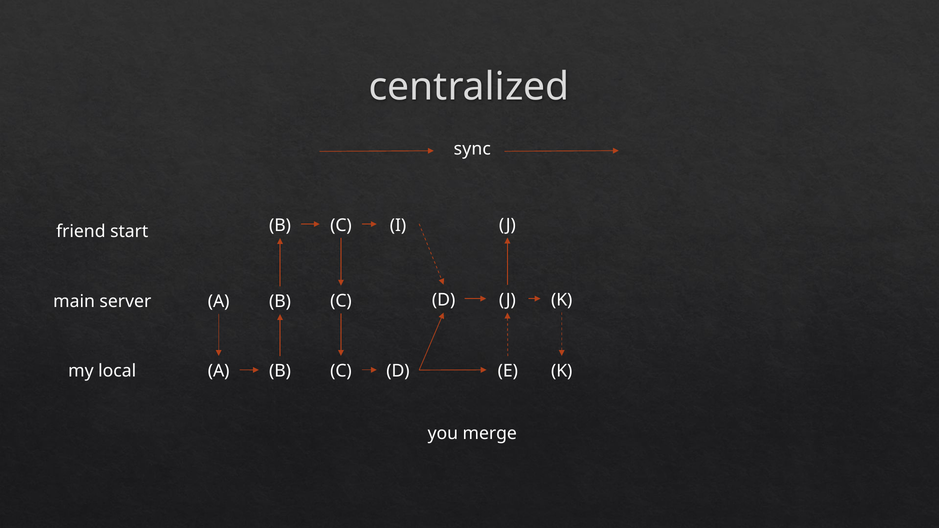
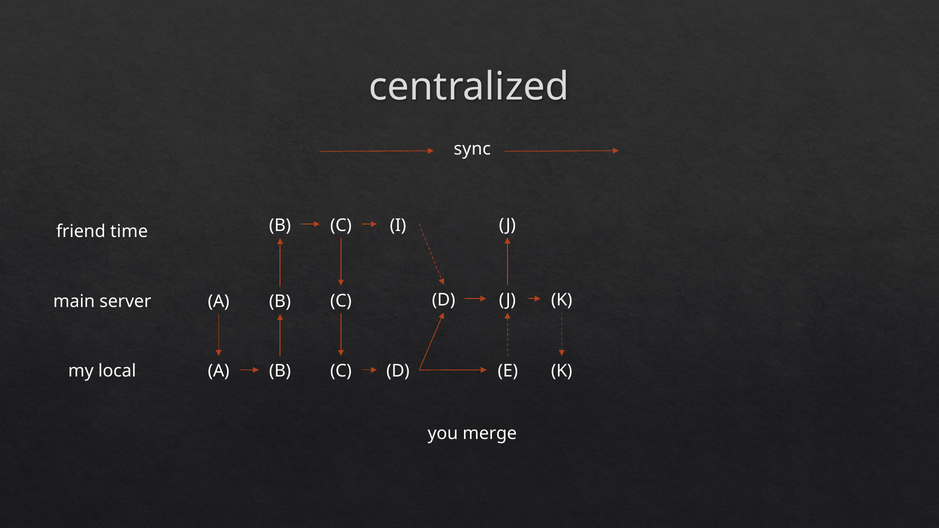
start: start -> time (129, 232)
